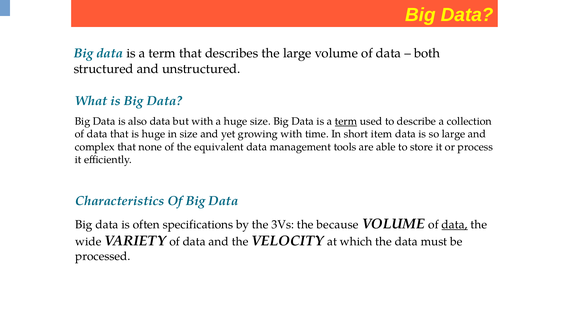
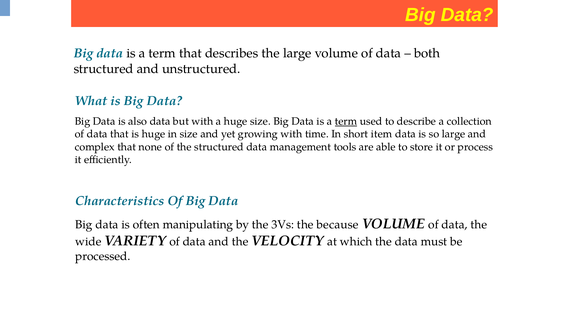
the equivalent: equivalent -> structured (219, 147)
specifications: specifications -> manipulating (198, 224)
data underline: present -> none (455, 224)
